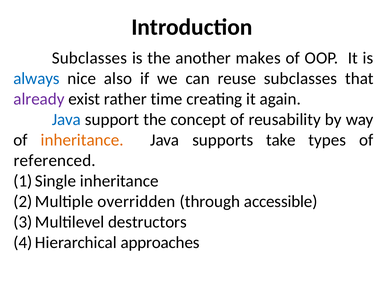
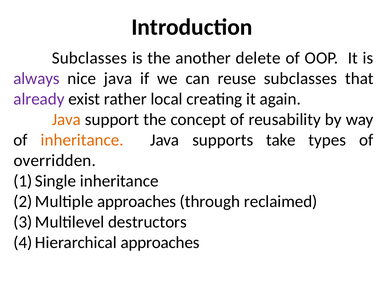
makes: makes -> delete (258, 58)
always colour: blue -> purple (37, 79)
nice also: also -> java (118, 79)
time: time -> local (167, 99)
Java colour: blue -> orange (66, 120)
referenced: referenced -> overridden (55, 161)
overridden: overridden -> approaches (137, 202)
accessible: accessible -> reclaimed (281, 202)
